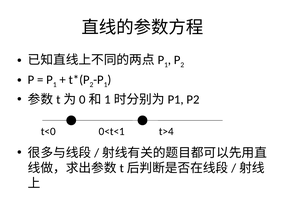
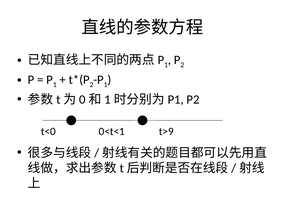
t>4: t>4 -> t>9 (166, 131)
